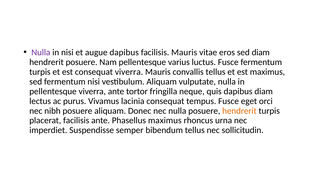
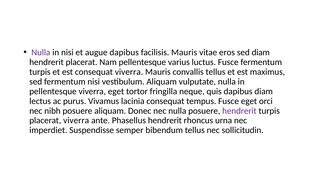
hendrerit posuere: posuere -> placerat (82, 62)
viverra ante: ante -> eget (116, 91)
hendrerit colour: orange -> purple (239, 111)
placerat facilisis: facilisis -> viverra (76, 120)
Phasellus maximus: maximus -> hendrerit (165, 120)
